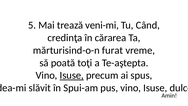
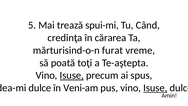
veni-mi: veni-mi -> spui-mi (102, 25)
slăvit: slăvit -> dulce (40, 88)
Spui-am: Spui-am -> Veni-am (81, 88)
Isuse underline: none -> present (155, 88)
